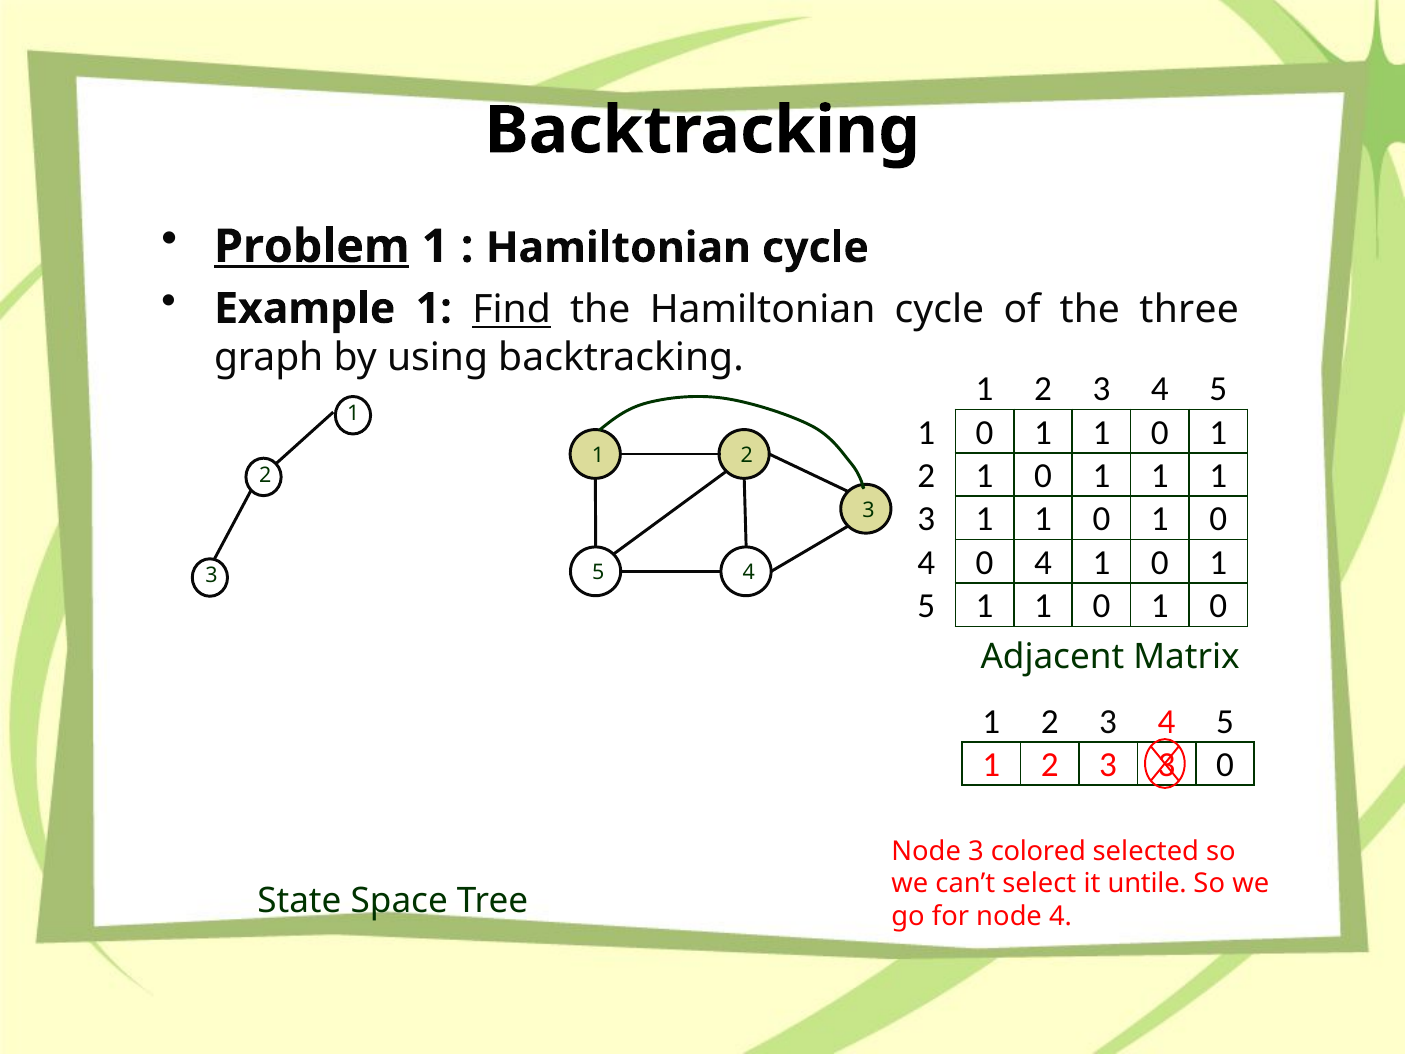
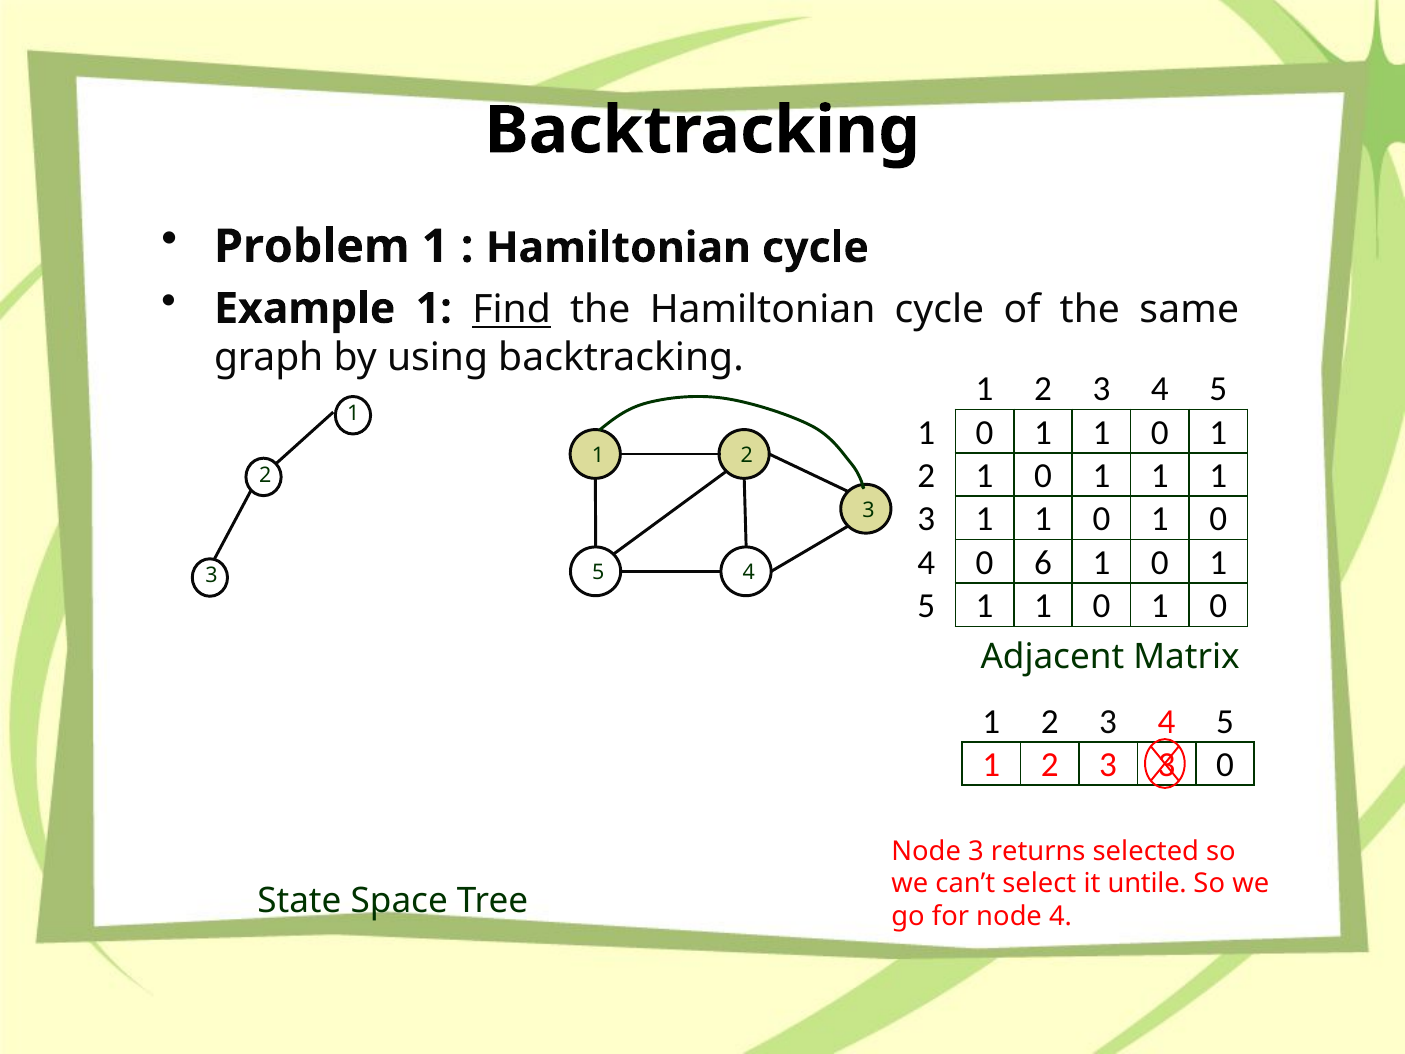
Problem underline: present -> none (312, 246)
three: three -> same (1189, 310)
4 0 4: 4 -> 6 (1043, 563)
colored: colored -> returns (1038, 851)
